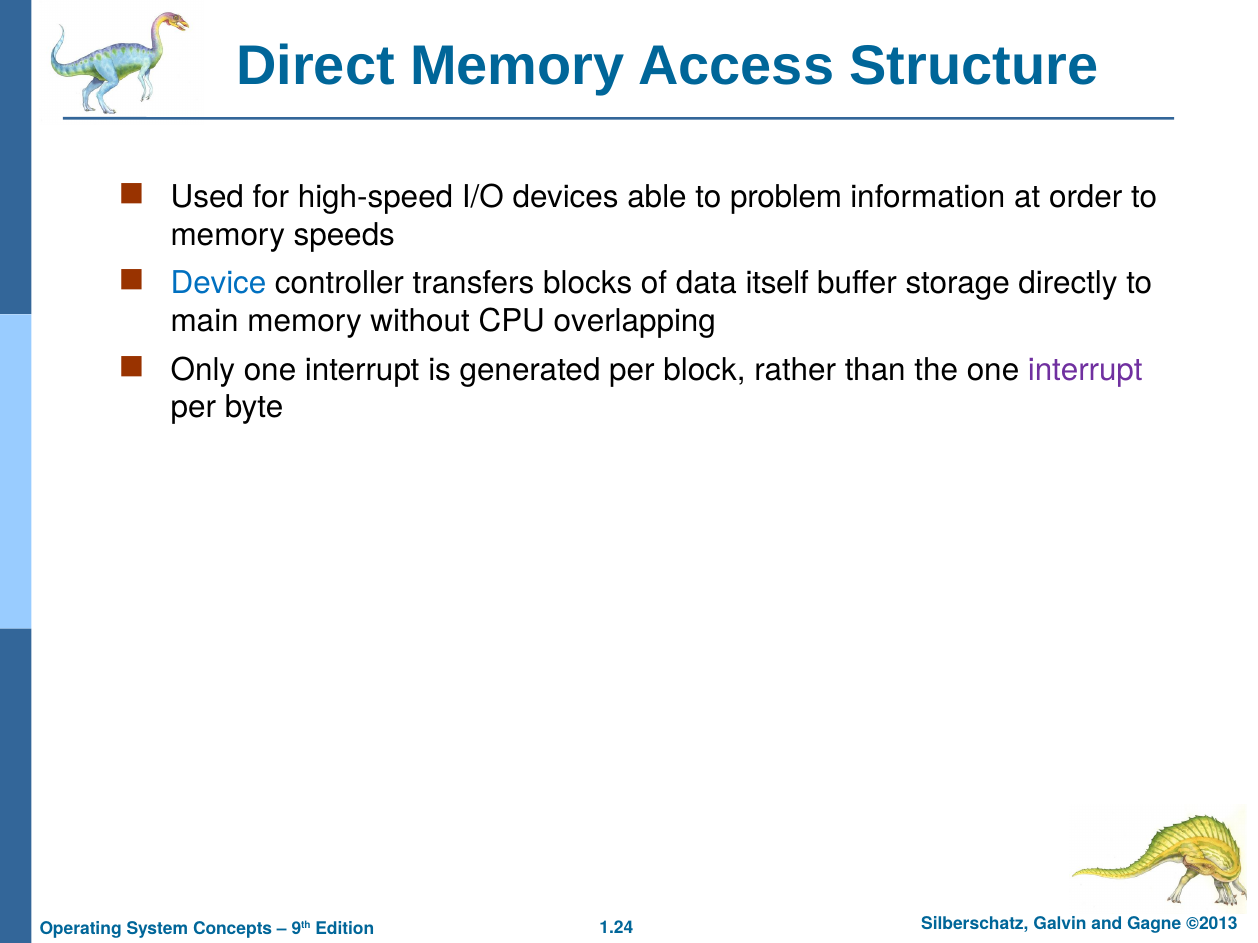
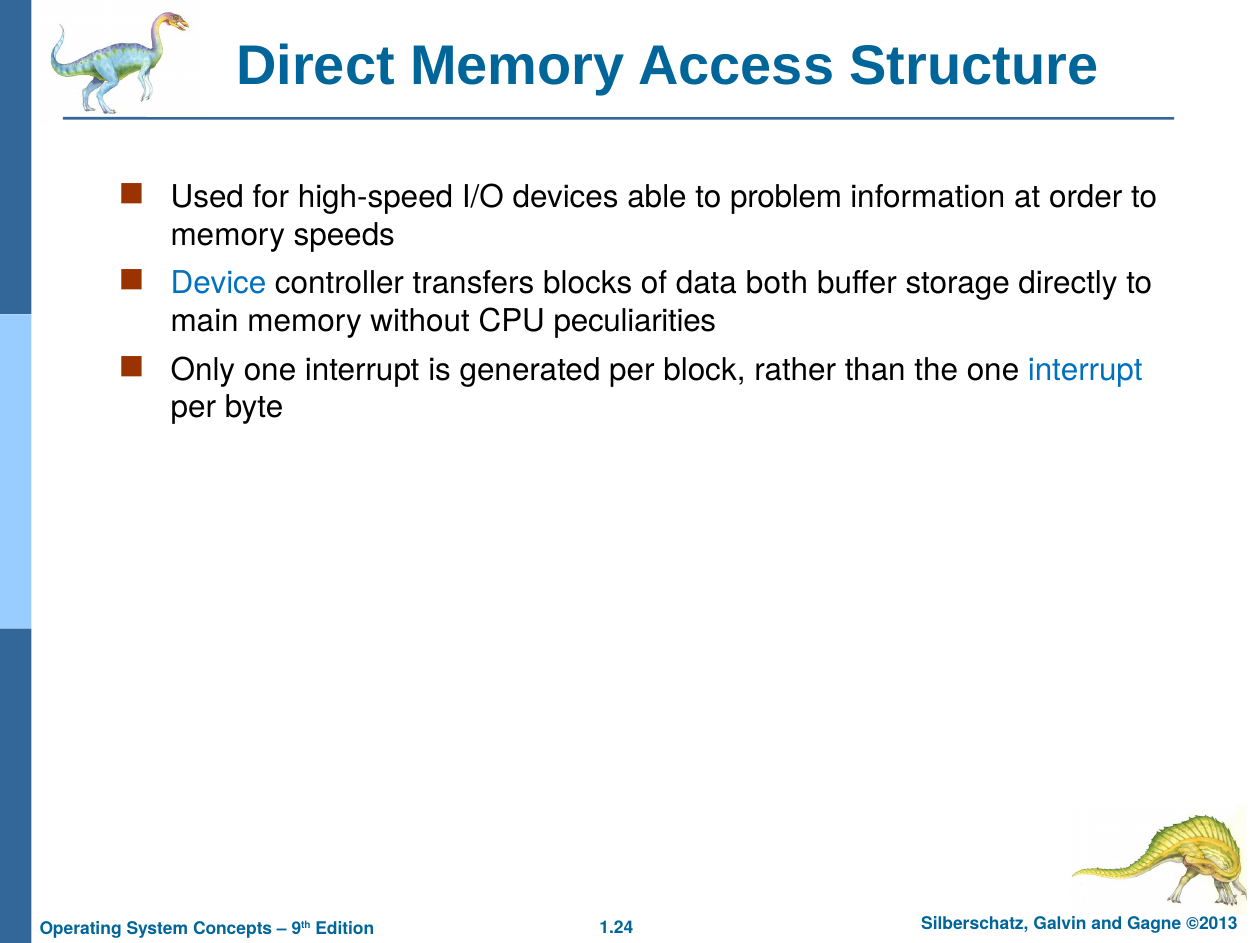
itself: itself -> both (777, 284)
overlapping: overlapping -> peculiarities (635, 321)
interrupt colour: purple -> blue (1085, 370)
